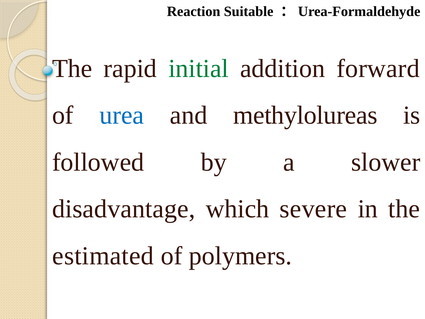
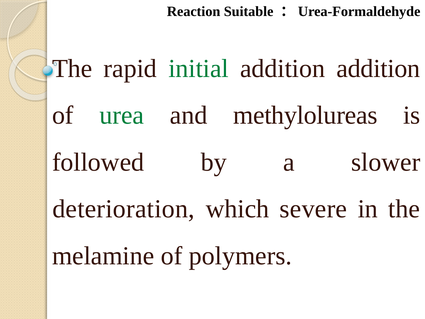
addition forward: forward -> addition (378, 68)
urea colour: blue -> green (122, 115)
disadvantage: disadvantage -> deterioration (124, 209)
estimated: estimated -> melamine (103, 256)
